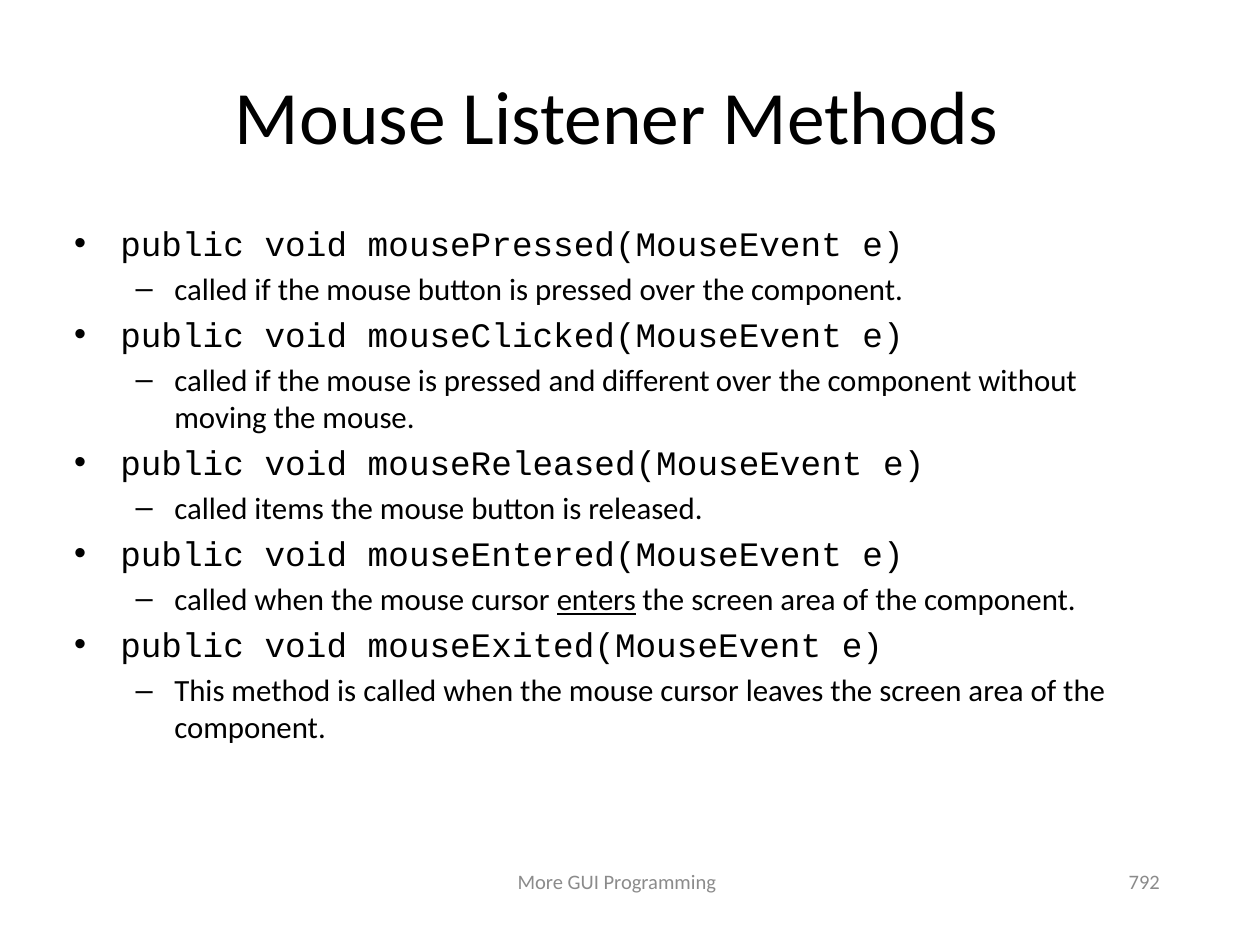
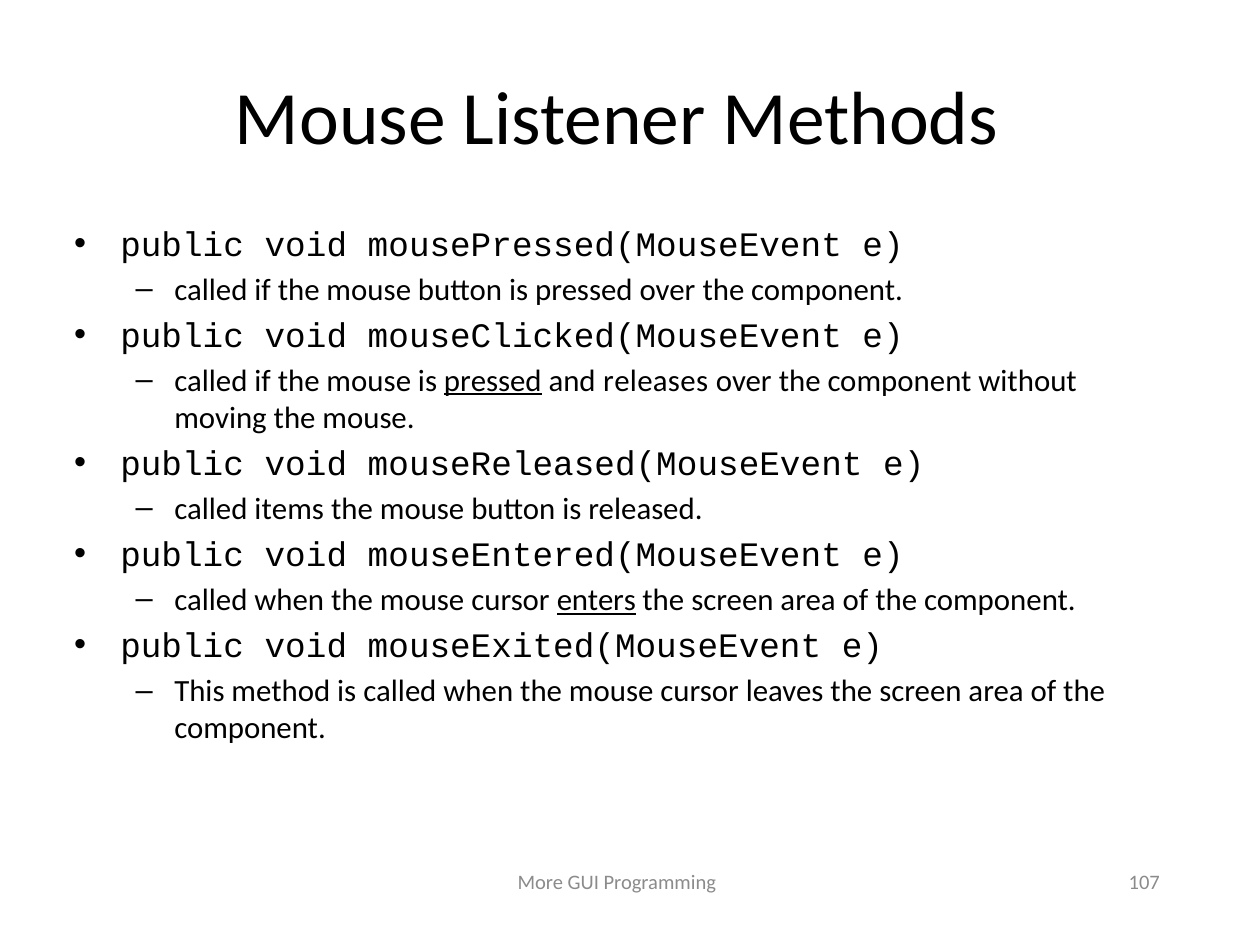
pressed underline: none -> present (493, 381)
different: different -> releases (656, 381)
792: 792 -> 107 (1144, 884)
